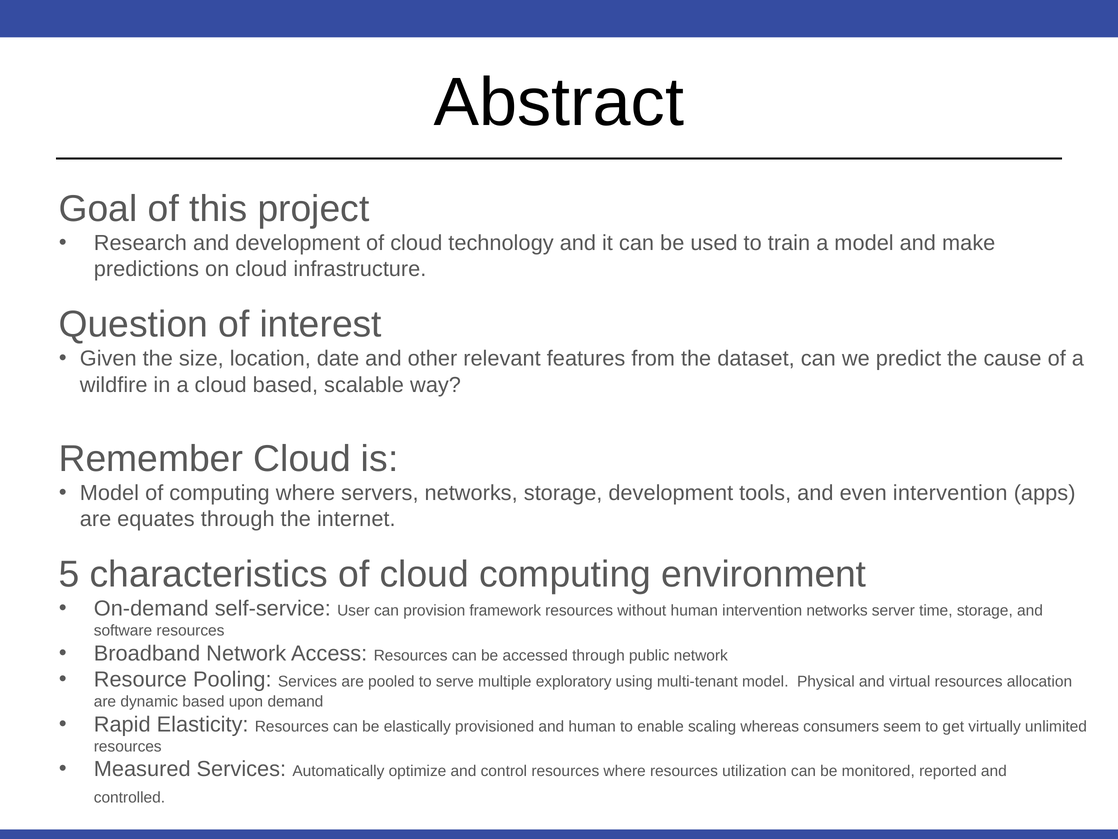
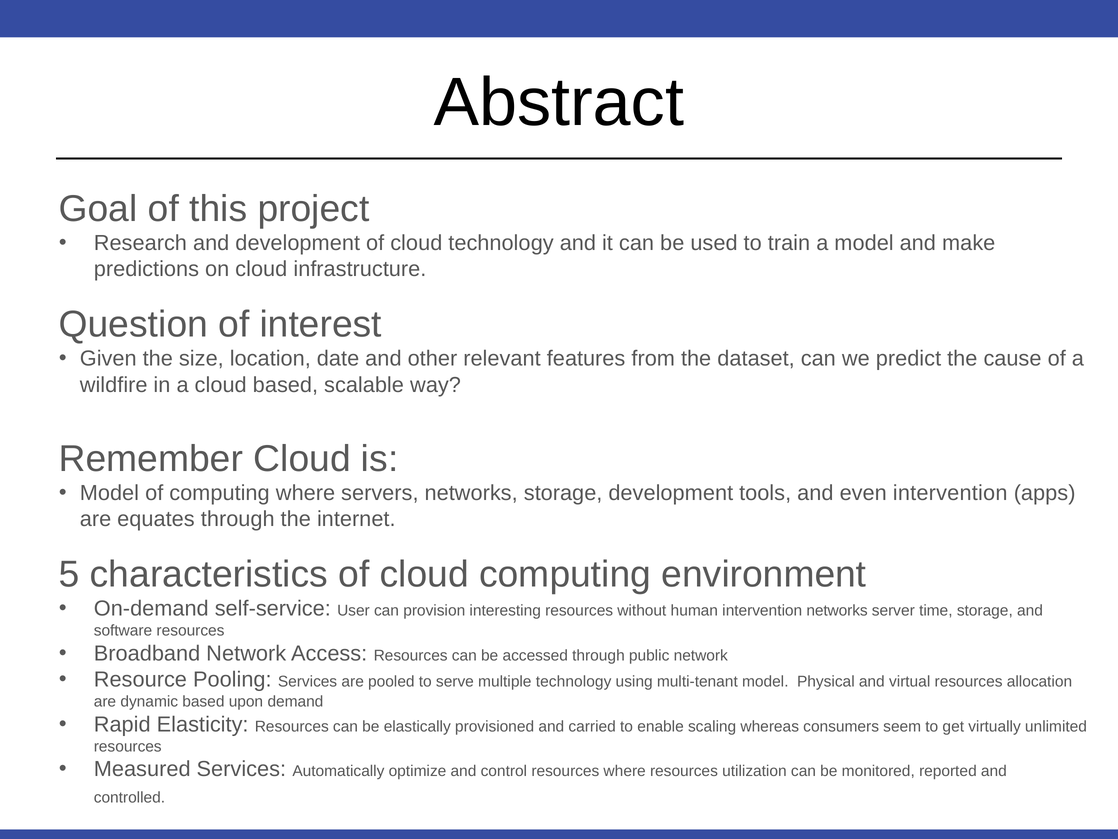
framework: framework -> interesting (505, 610)
multiple exploratory: exploratory -> technology (574, 681)
and human: human -> carried (592, 726)
